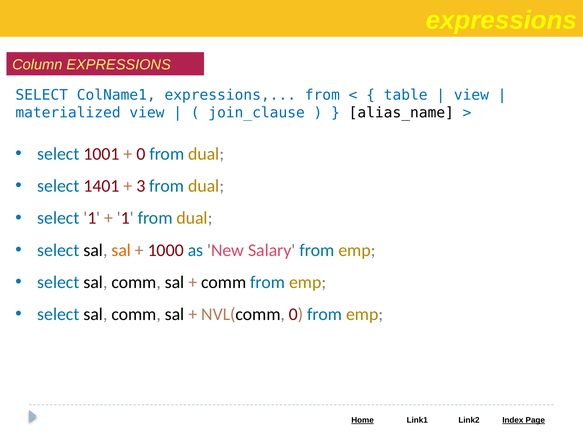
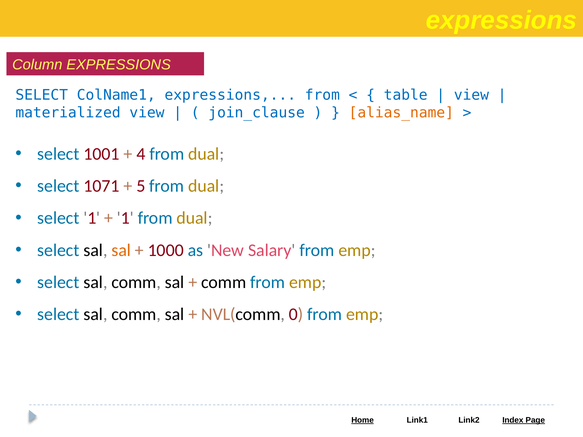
alias_name colour: black -> orange (401, 113)
0: 0 -> 4 (141, 154)
1401: 1401 -> 1071 (101, 186)
3: 3 -> 5 (141, 186)
